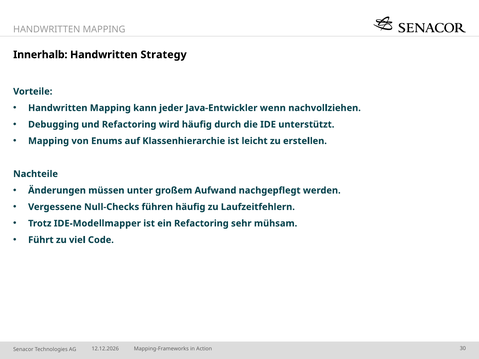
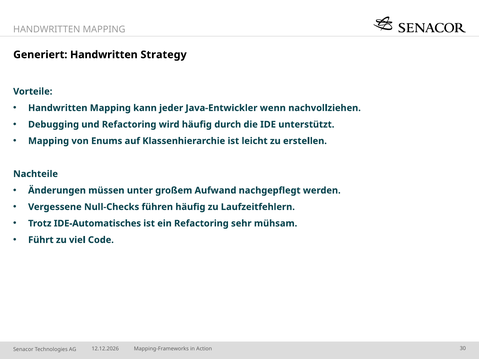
Innerhalb: Innerhalb -> Generiert (40, 55)
IDE-Modellmapper: IDE-Modellmapper -> IDE-Automatisches (97, 224)
